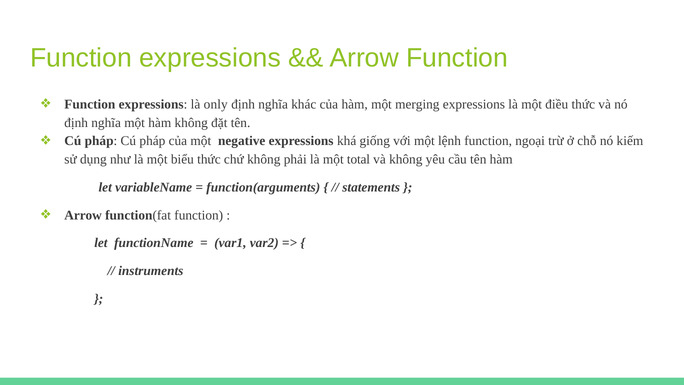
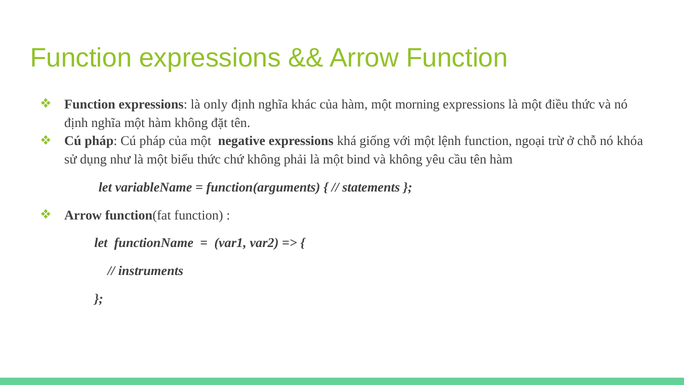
merging: merging -> morning (417, 104)
kiếm: kiếm -> khóa (630, 141)
total: total -> bind (358, 159)
